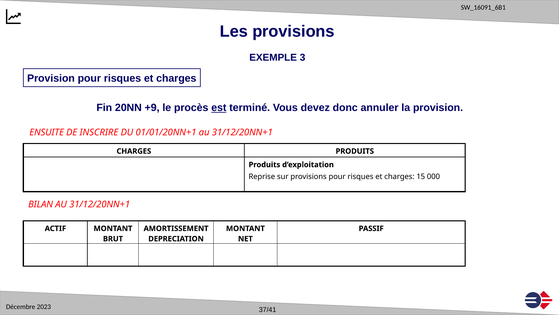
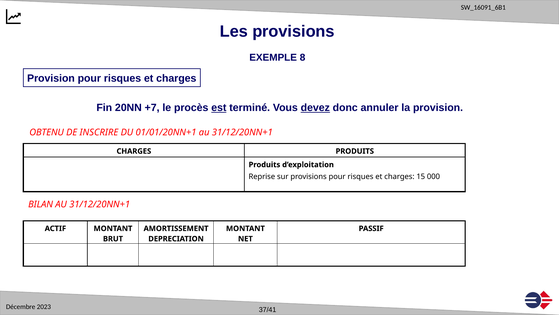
3: 3 -> 8 (303, 57)
+9: +9 -> +7 (152, 108)
devez underline: none -> present (315, 108)
ENSUITE: ENSUITE -> OBTENU (47, 132)
